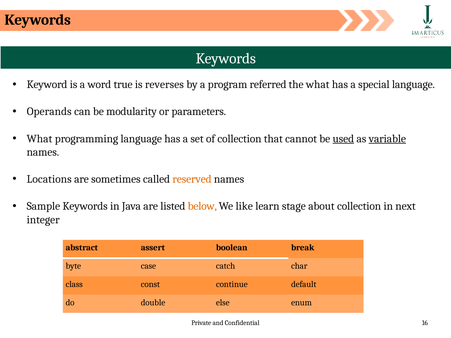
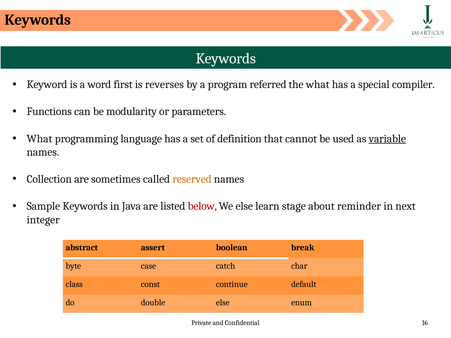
true: true -> first (123, 85)
special language: language -> compiler (413, 85)
Operands: Operands -> Functions (49, 112)
of collection: collection -> definition (240, 139)
used underline: present -> none (343, 139)
Locations: Locations -> Collection (49, 179)
below colour: orange -> red (202, 206)
We like: like -> else (244, 206)
about collection: collection -> reminder (359, 206)
